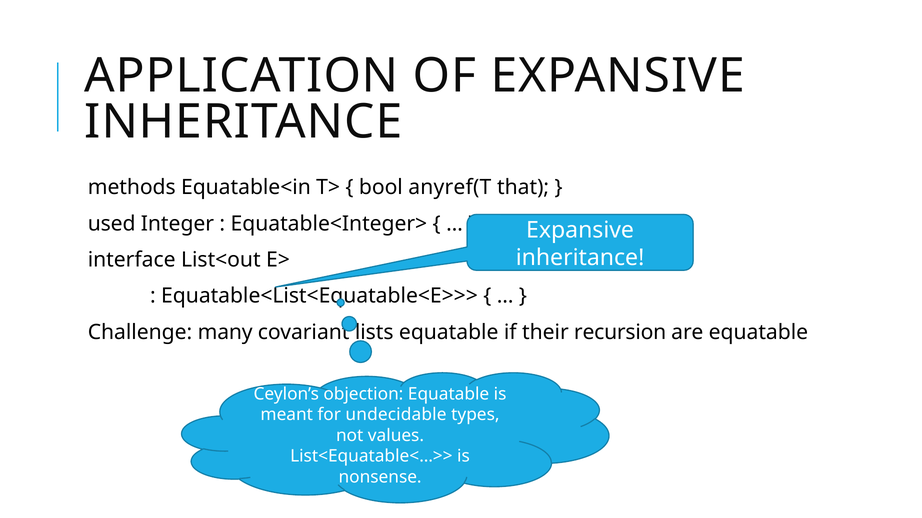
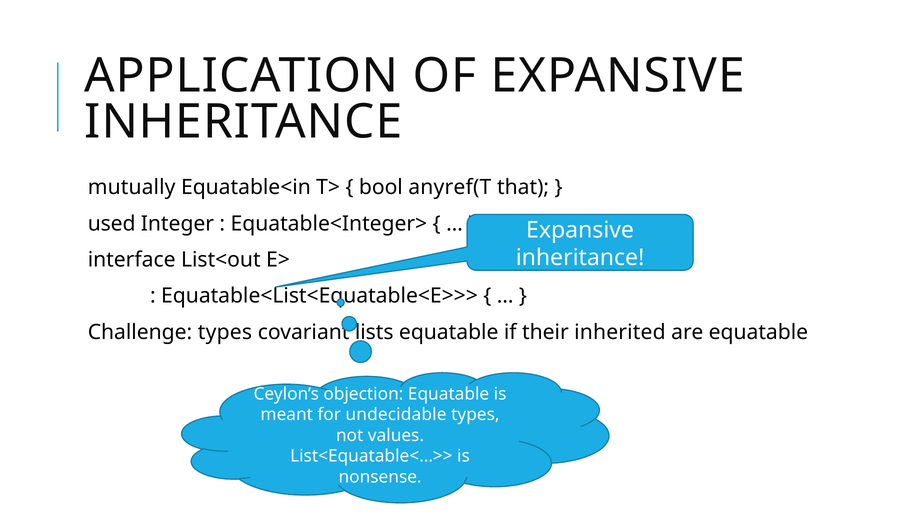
methods: methods -> mutually (132, 188)
Challenge many: many -> types (225, 333)
recursion: recursion -> inherited (620, 333)
